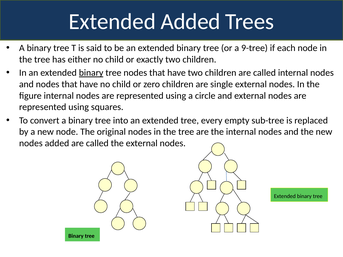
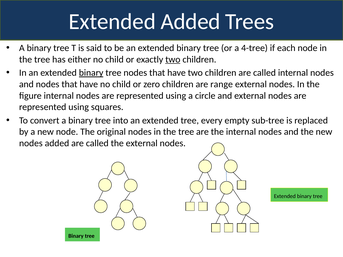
9-tree: 9-tree -> 4-tree (254, 48)
two underline: none -> present (173, 60)
single: single -> range (222, 84)
